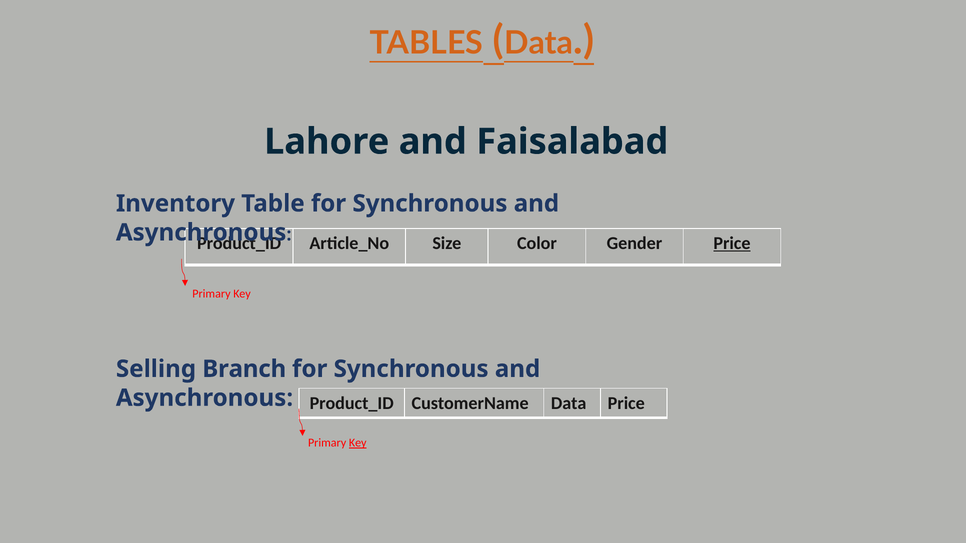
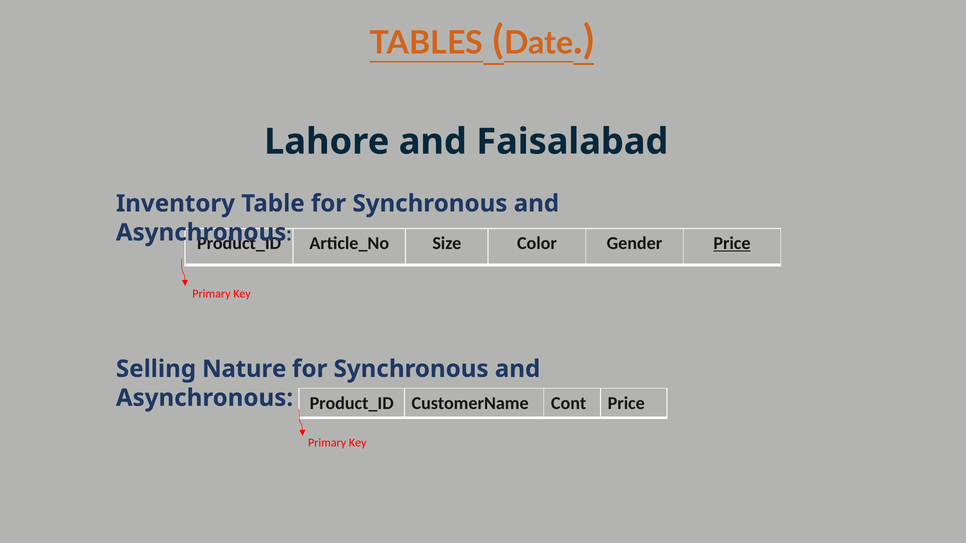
Data: Data -> Date (539, 43)
Branch: Branch -> Nature (244, 369)
CustomerName Data: Data -> Cont (569, 403)
Key underline: present -> none (358, 443)
